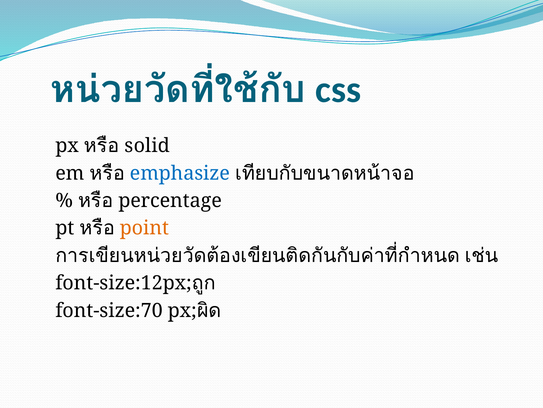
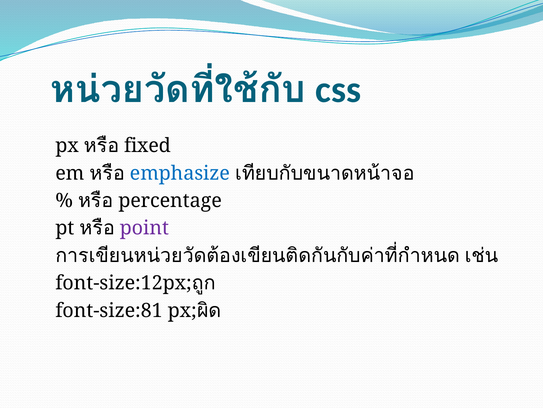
solid: solid -> fixed (148, 145)
point colour: orange -> purple (144, 228)
font-size:70: font-size:70 -> font-size:81 (109, 310)
